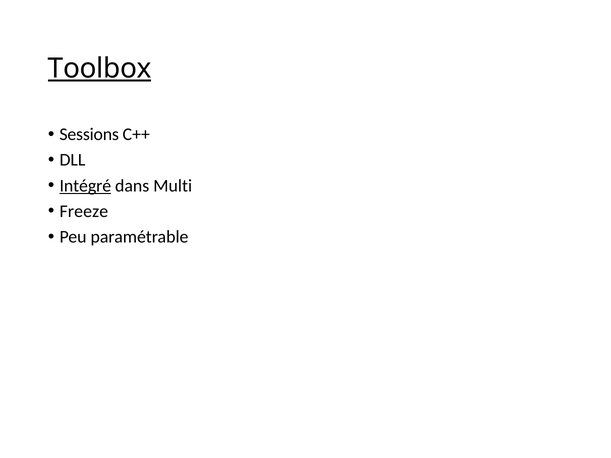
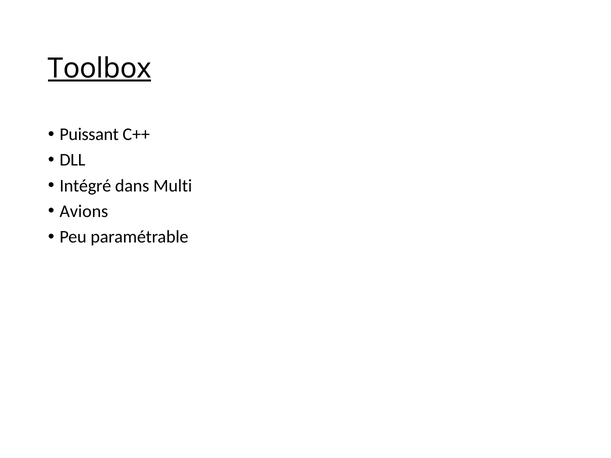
Sessions: Sessions -> Puissant (89, 135)
Intégré underline: present -> none (85, 186)
Freeze: Freeze -> Avions (84, 211)
